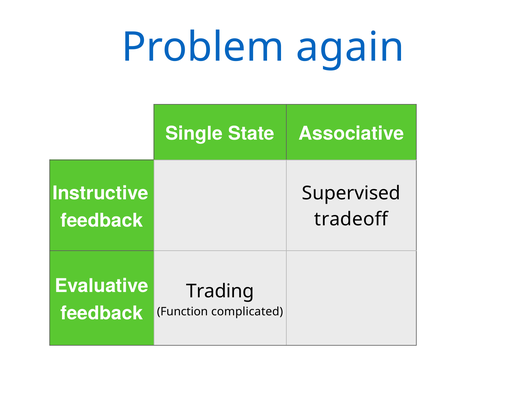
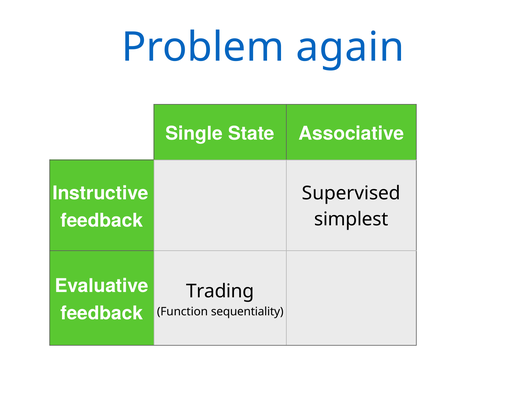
tradeoff: tradeoff -> simplest (351, 220)
complicated: complicated -> sequentiality (247, 312)
